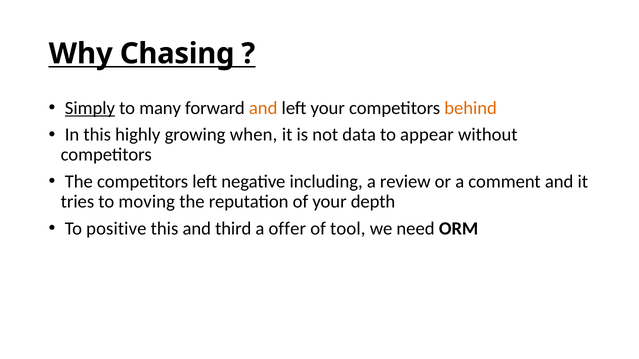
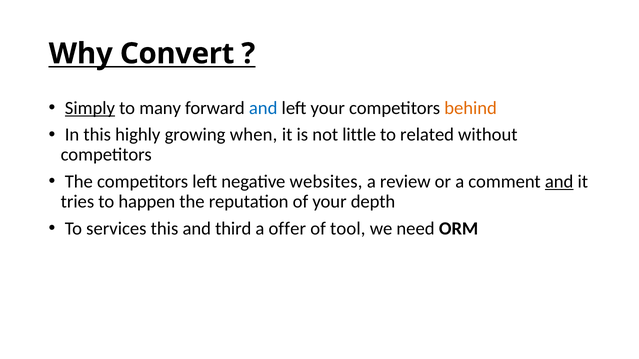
Chasing: Chasing -> Convert (177, 54)
and colour: orange -> blue (263, 108)
data: data -> little (359, 135)
appear: appear -> related (427, 135)
including: including -> websites (326, 182)
and underline: none -> present (559, 182)
moving: moving -> happen (147, 202)
positive: positive -> services (116, 229)
